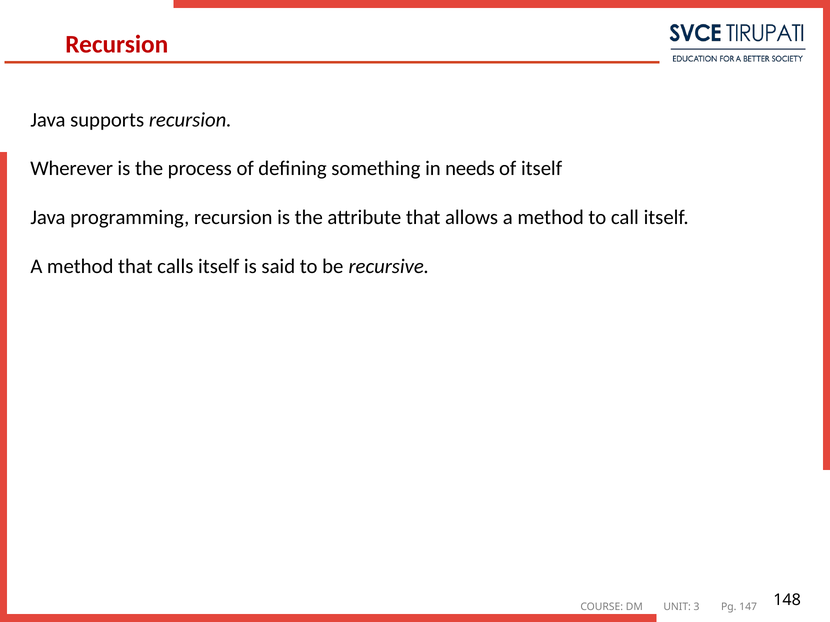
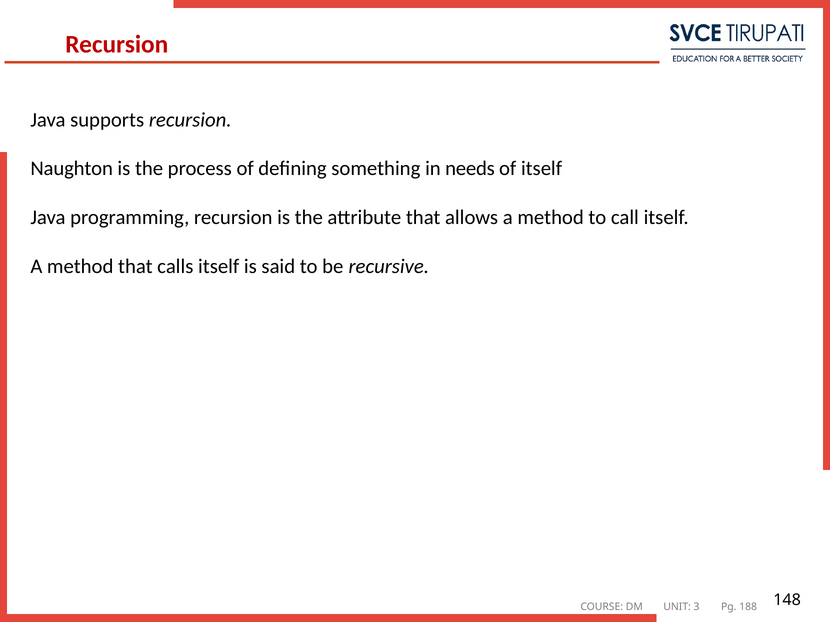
Wherever: Wherever -> Naughton (72, 169)
147: 147 -> 188 (748, 607)
